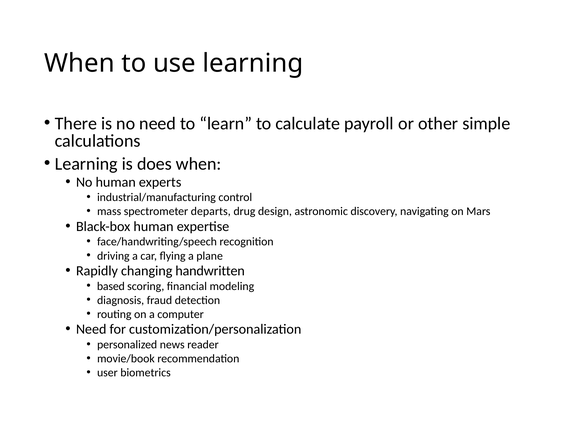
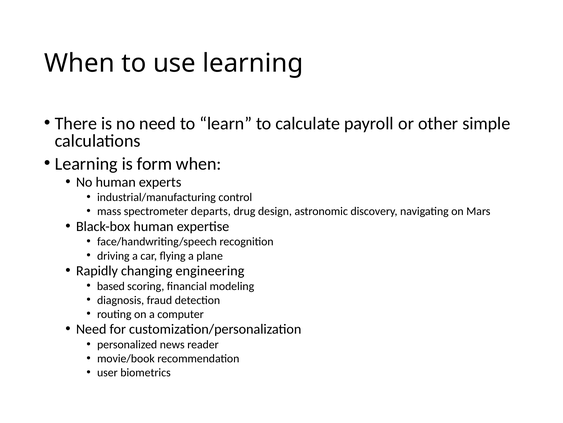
does: does -> form (155, 163)
handwritten: handwritten -> engineering (210, 270)
